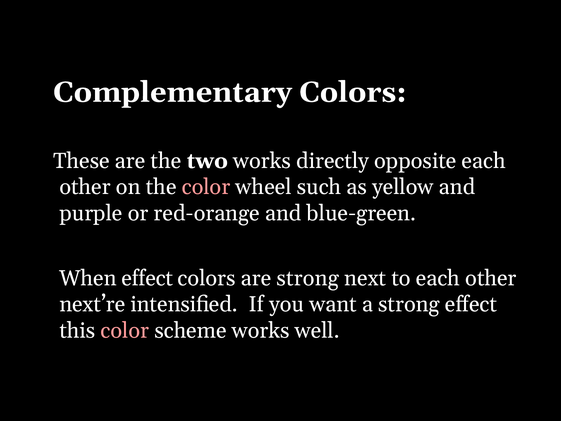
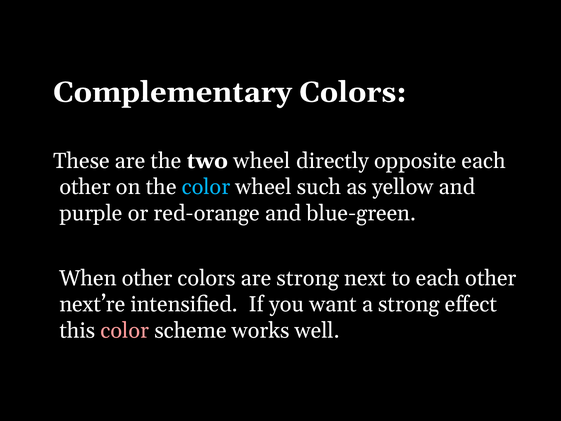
two works: works -> wheel (262, 161)
color colour: pink -> light blue (206, 187)
When effect: effect -> other (147, 278)
